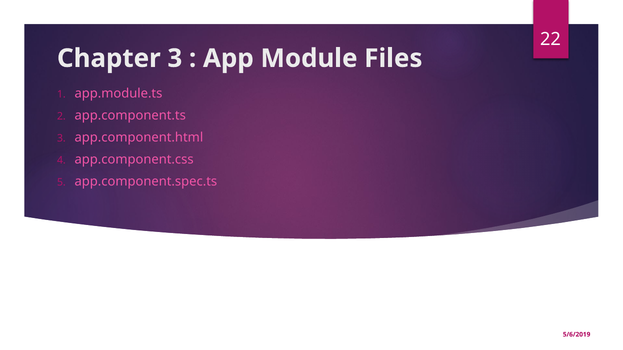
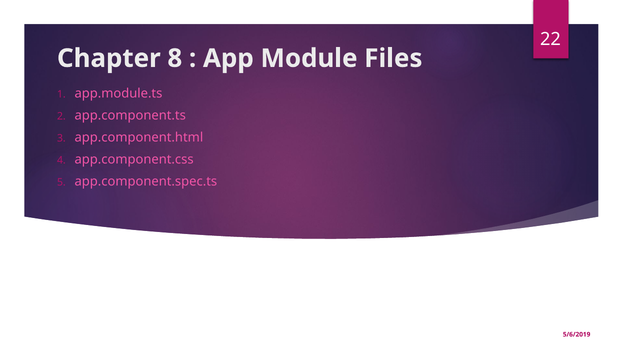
Chapter 3: 3 -> 8 (175, 58)
